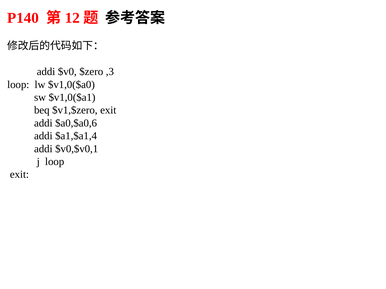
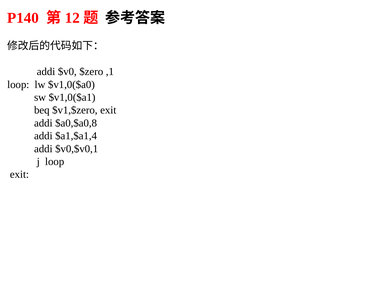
,3: ,3 -> ,1 (110, 72)
$a0,$a0,6: $a0,$a0,6 -> $a0,$a0,8 (76, 123)
